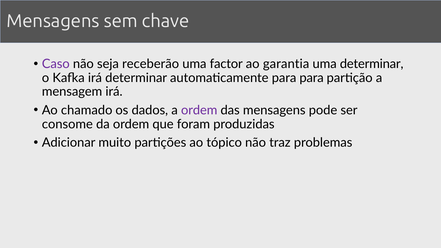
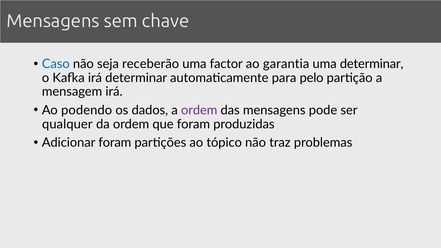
Caso colour: purple -> blue (56, 64)
para para: para -> pelo (312, 78)
chamado: chamado -> podendo (87, 110)
consome: consome -> qualquer (67, 124)
Adicionar muito: muito -> foram (115, 143)
